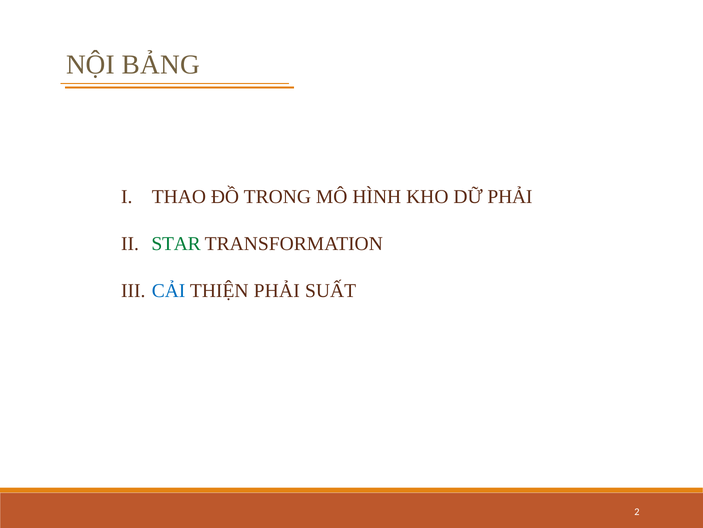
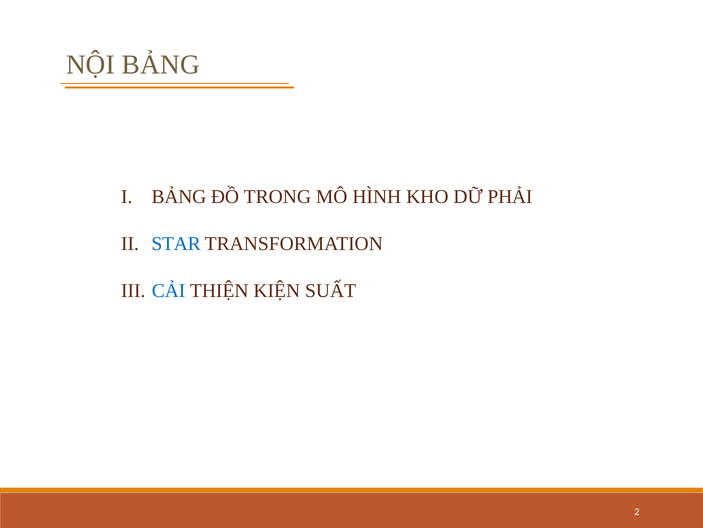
THAO: THAO -> BẢNG (179, 196)
STAR colour: green -> blue (176, 243)
THIỆN PHẢI: PHẢI -> KIỆN (277, 290)
